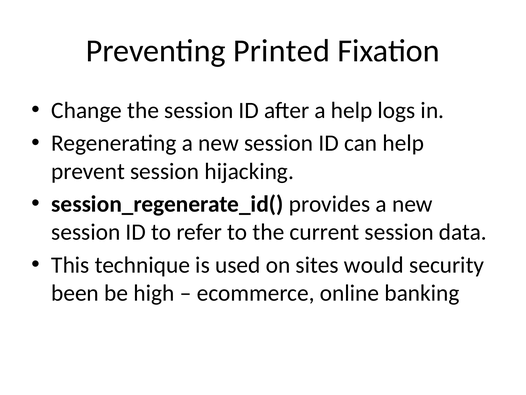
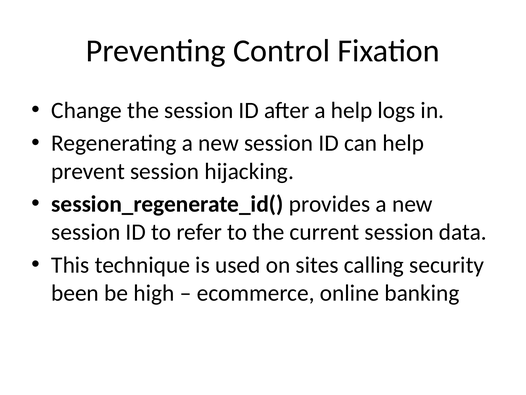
Printed: Printed -> Control (282, 51)
would: would -> calling (374, 265)
